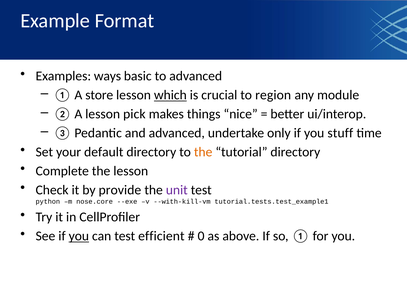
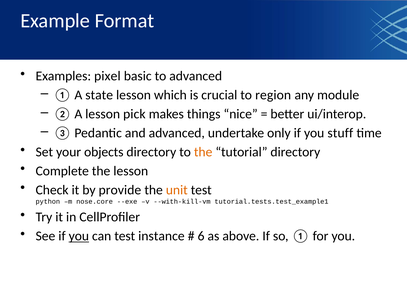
ways: ways -> pixel (107, 76)
store: store -> state (99, 95)
which underline: present -> none (170, 95)
default: default -> objects (104, 152)
unit colour: purple -> orange (177, 190)
efficient: efficient -> instance (161, 236)
0: 0 -> 6 (201, 236)
